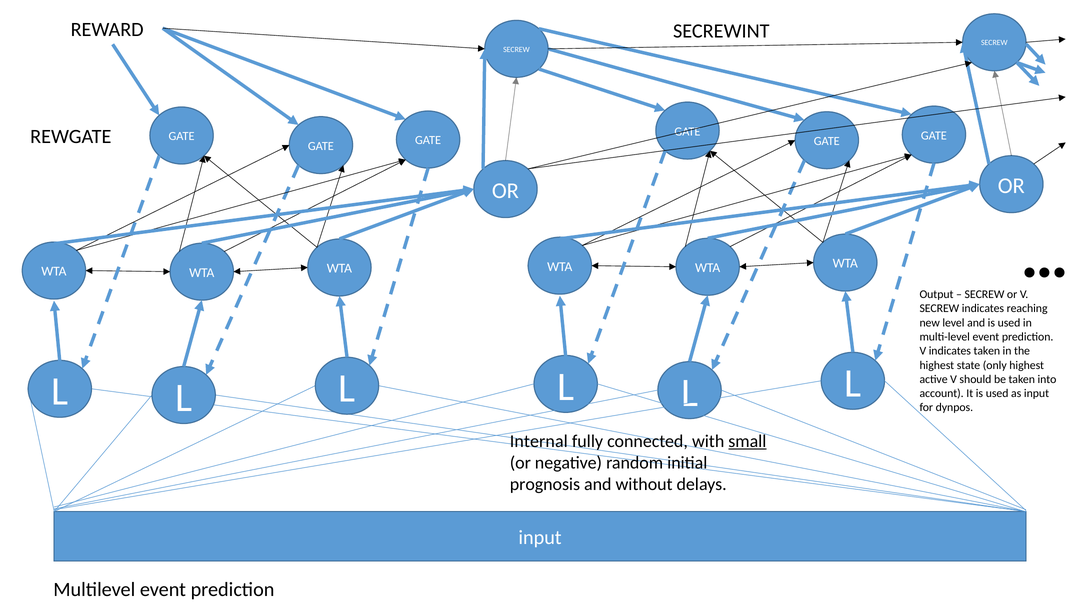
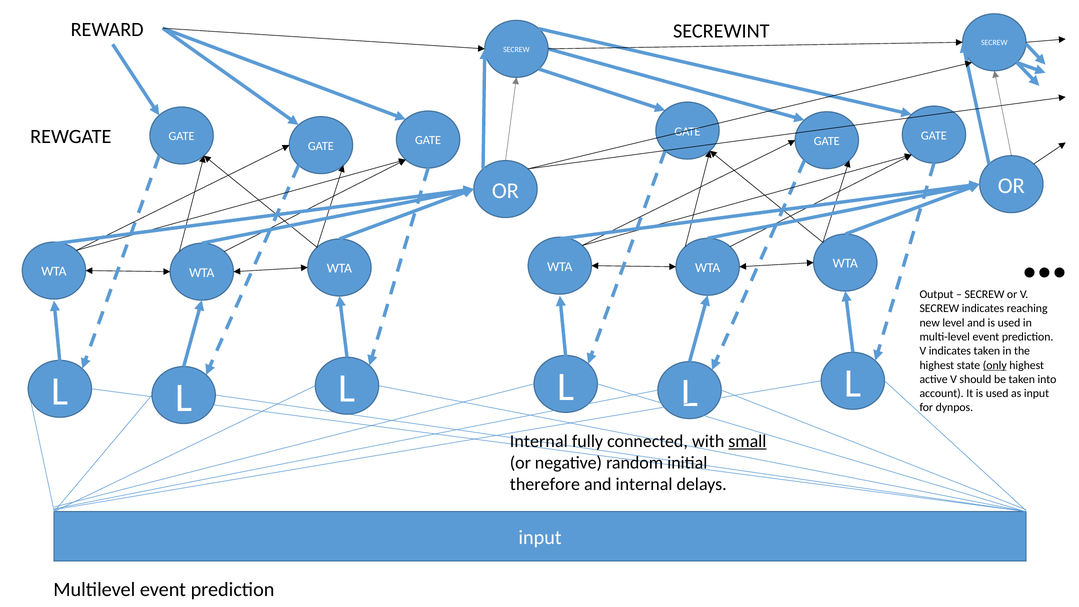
only underline: none -> present (995, 365)
prognosis: prognosis -> therefore (545, 484)
and without: without -> internal (644, 484)
